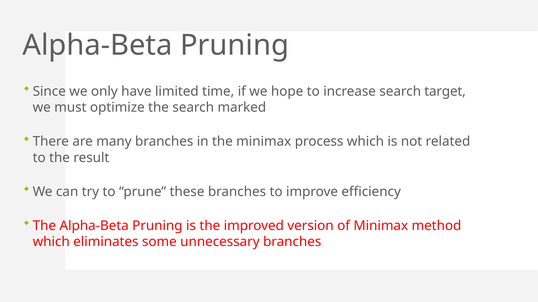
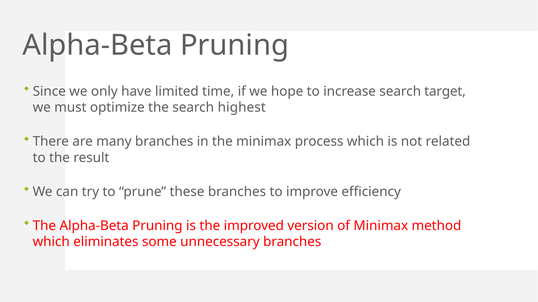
marked: marked -> highest (242, 108)
